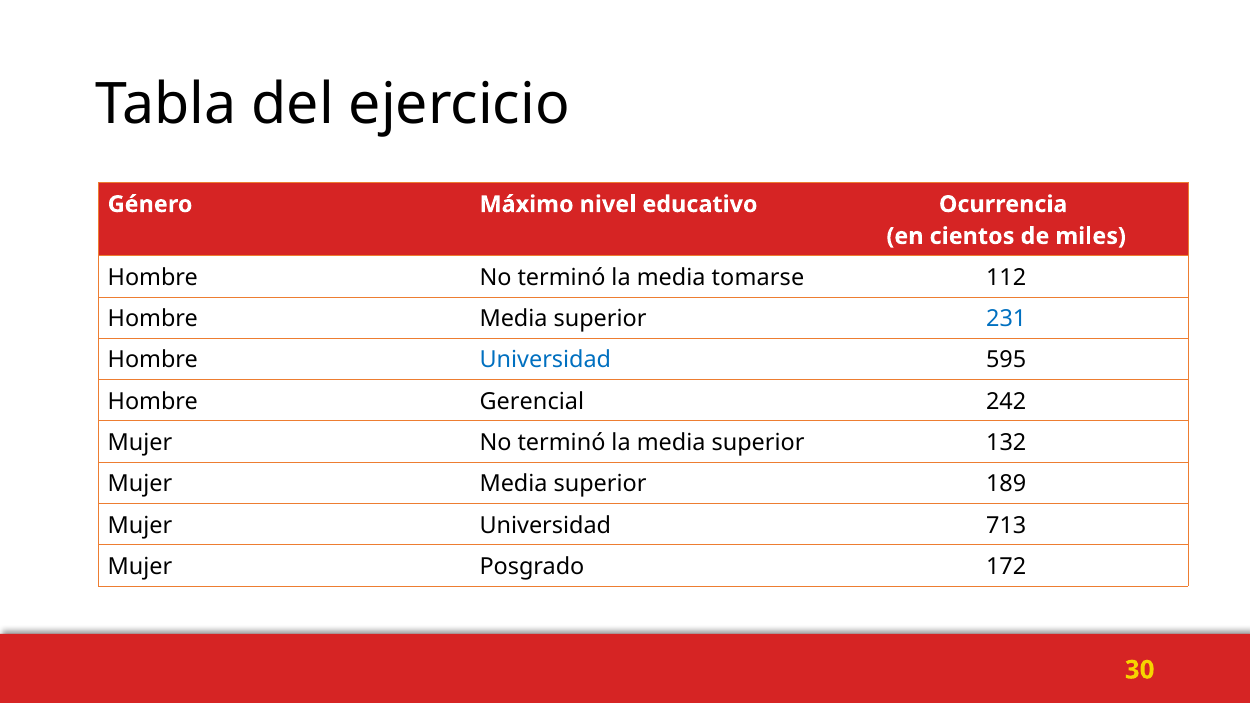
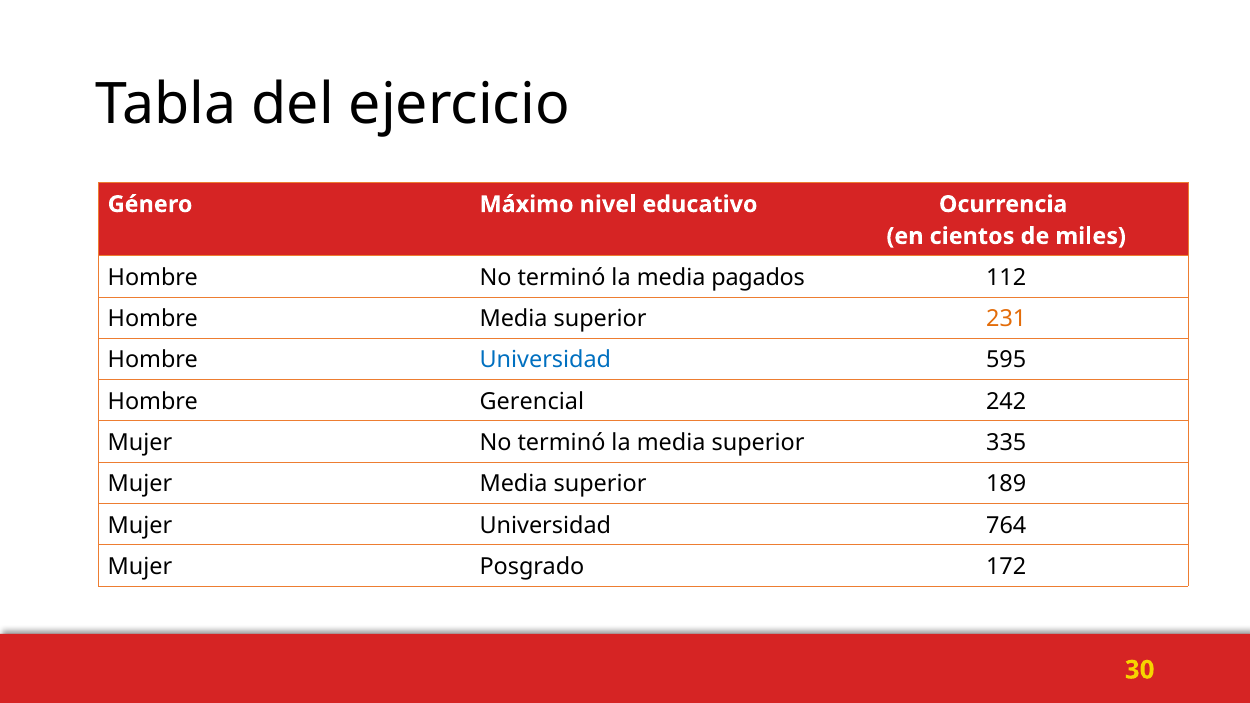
tomarse: tomarse -> pagados (758, 278)
231 colour: blue -> orange (1006, 319)
132: 132 -> 335 (1006, 443)
713: 713 -> 764 (1006, 525)
